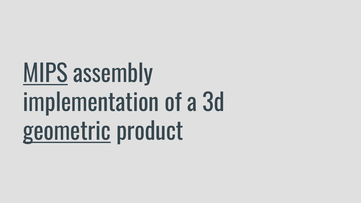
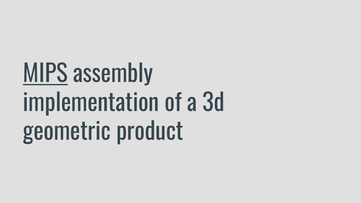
geometric underline: present -> none (67, 132)
